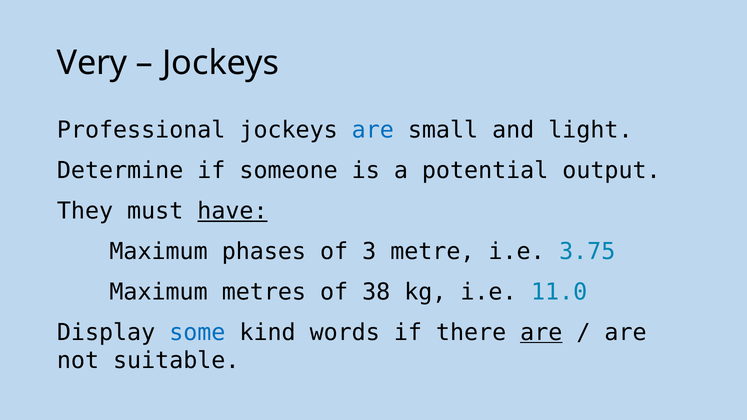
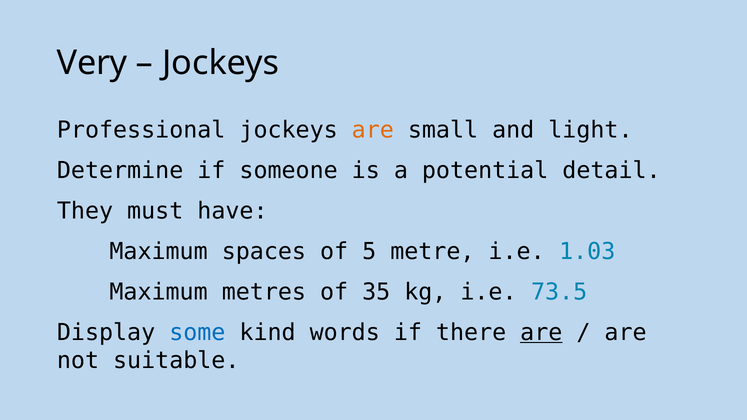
are colour: blue -> orange (373, 130)
output: output -> detail (612, 171)
have underline: present -> none (232, 211)
phases: phases -> spaces (264, 252)
3: 3 -> 5 (369, 252)
3.75: 3.75 -> 1.03 (587, 252)
38: 38 -> 35 (376, 292)
11.0: 11.0 -> 73.5 (559, 292)
